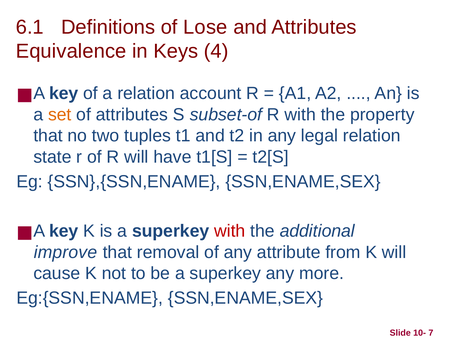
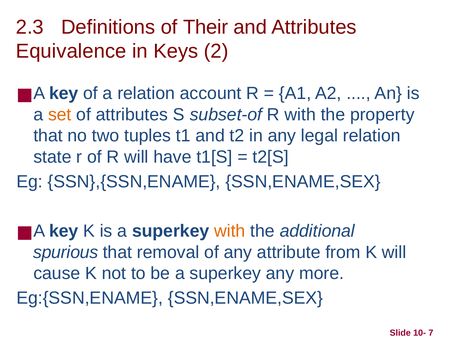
6.1: 6.1 -> 2.3 (30, 27)
Lose: Lose -> Their (206, 27)
4: 4 -> 2 (216, 51)
with colour: red -> orange (230, 231)
improve: improve -> spurious (66, 252)
